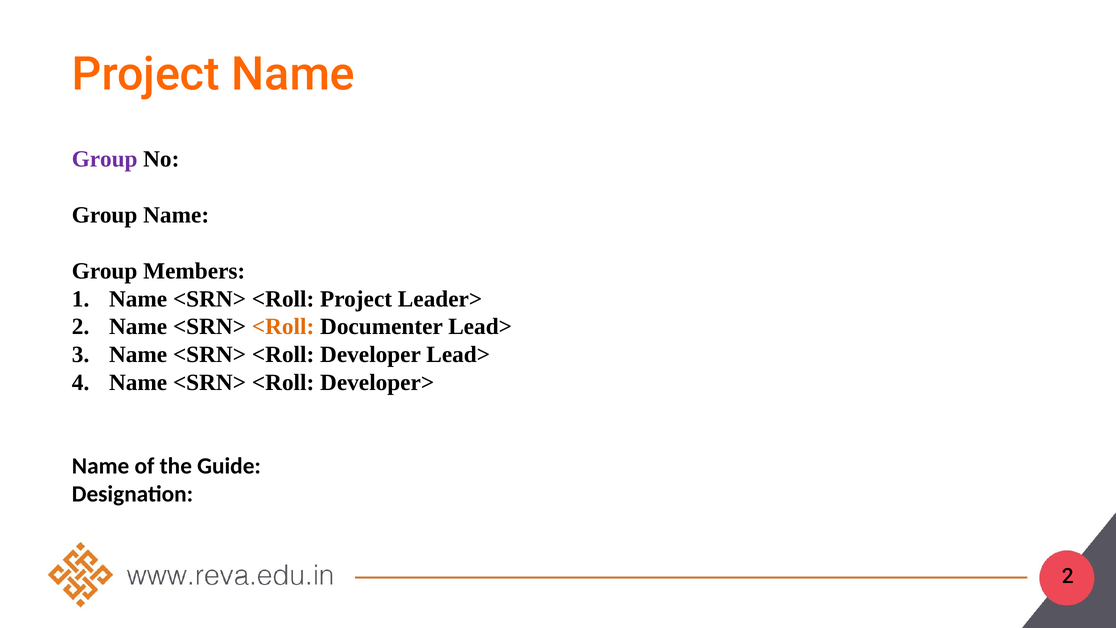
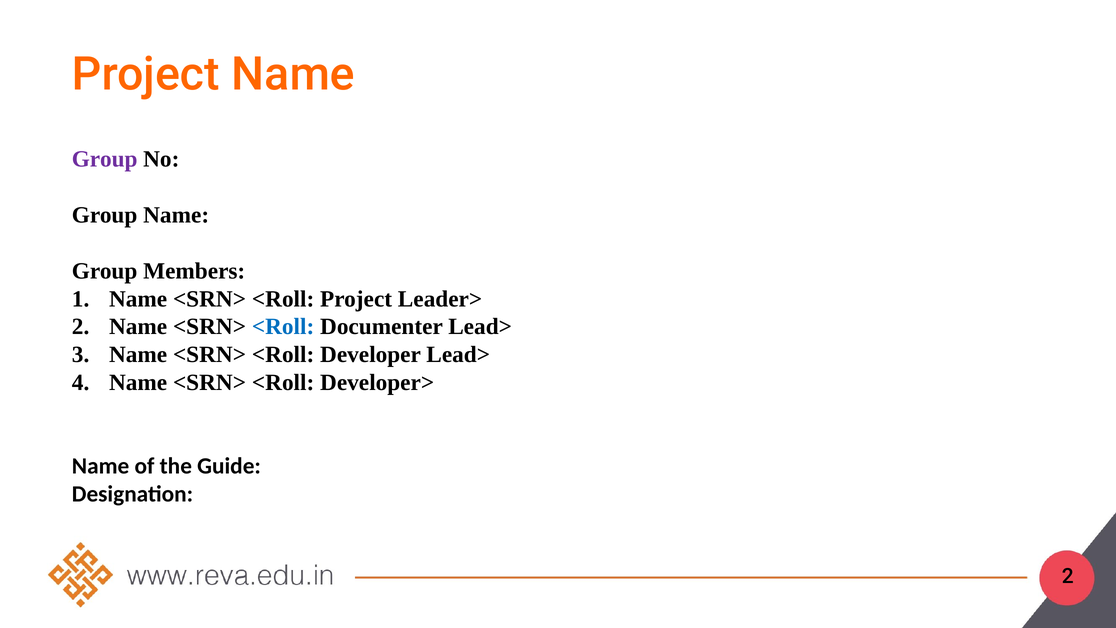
<Roll colour: orange -> blue (283, 327)
